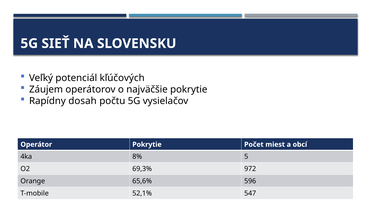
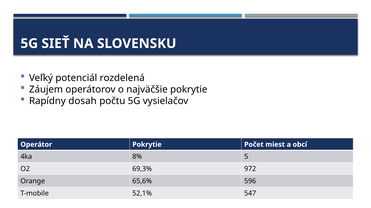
kľúčových: kľúčových -> rozdelená (122, 78)
